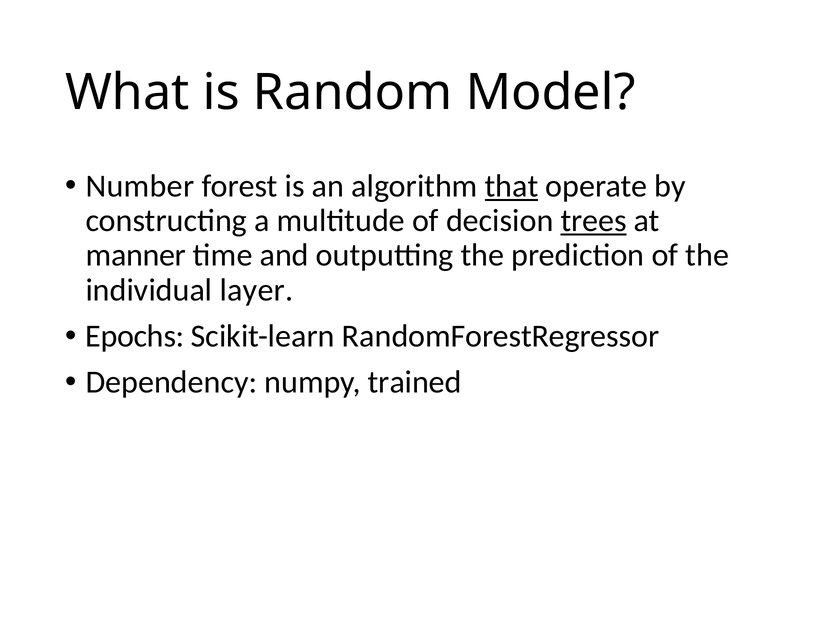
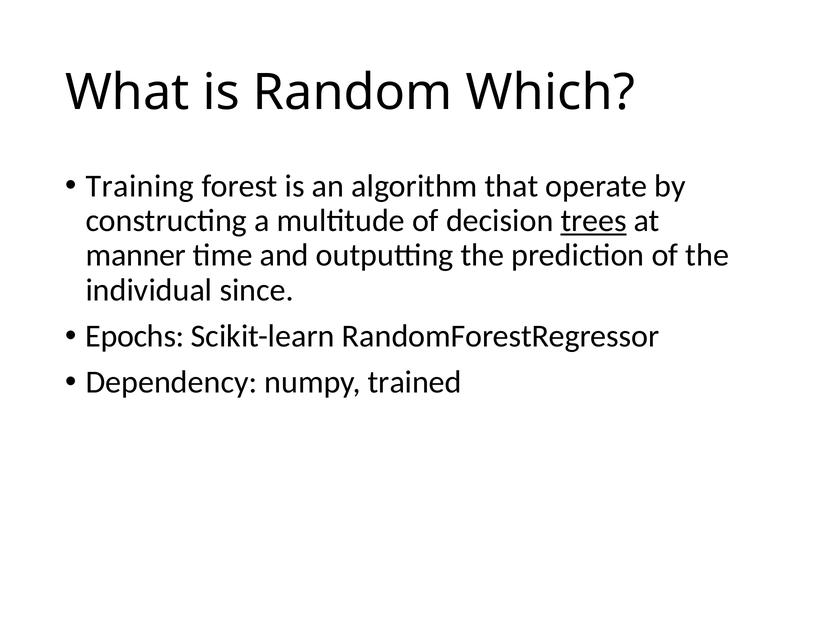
Model: Model -> Which (550, 93)
Number: Number -> Training (140, 186)
that underline: present -> none (512, 186)
layer: layer -> since (257, 290)
